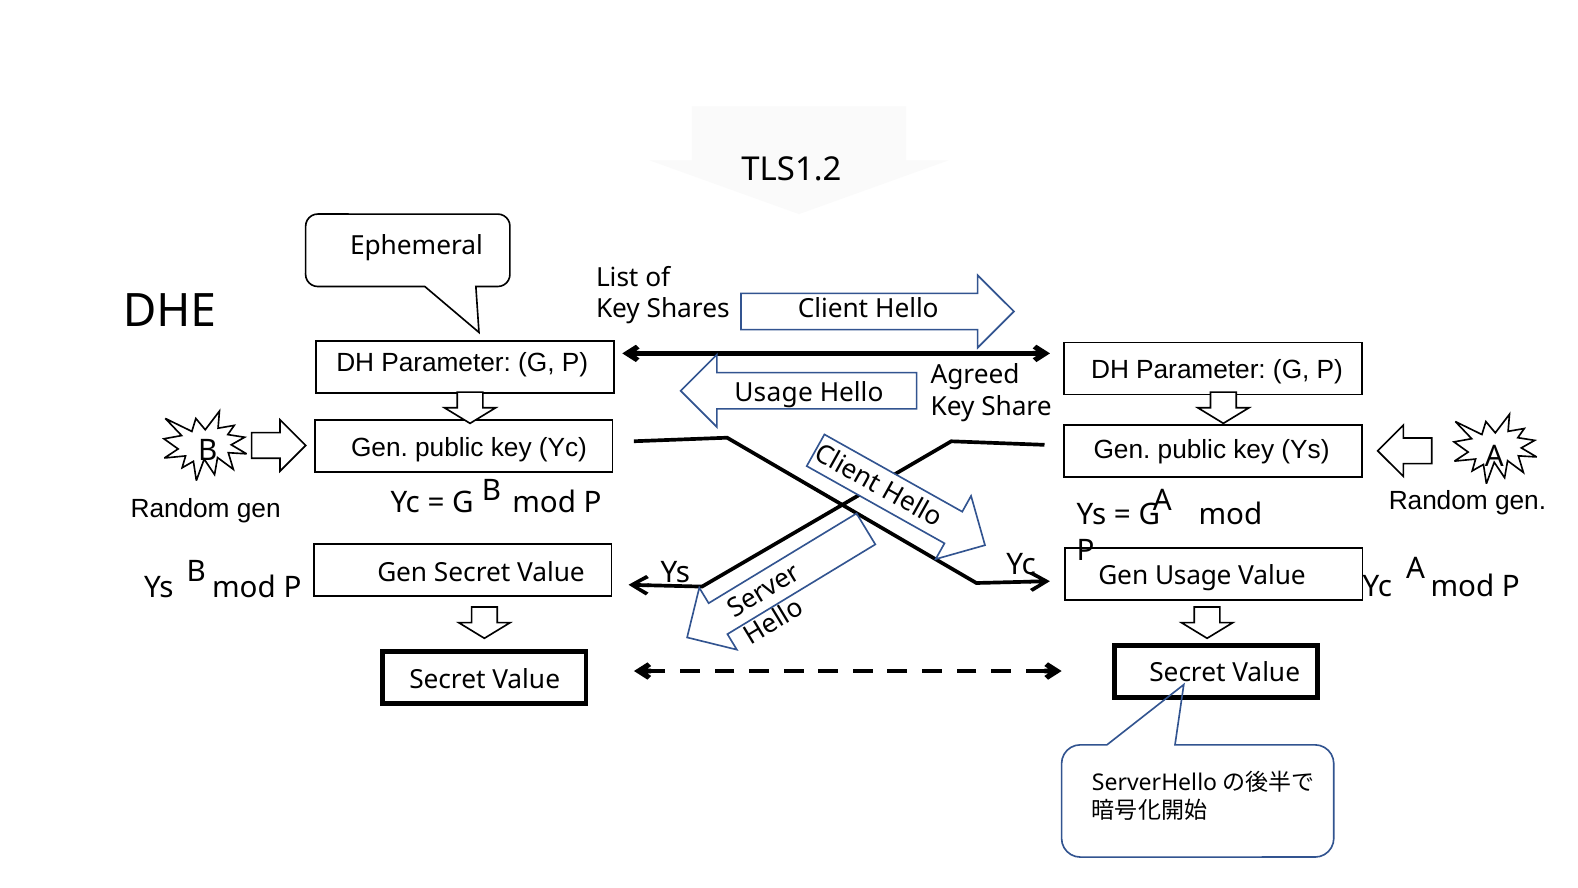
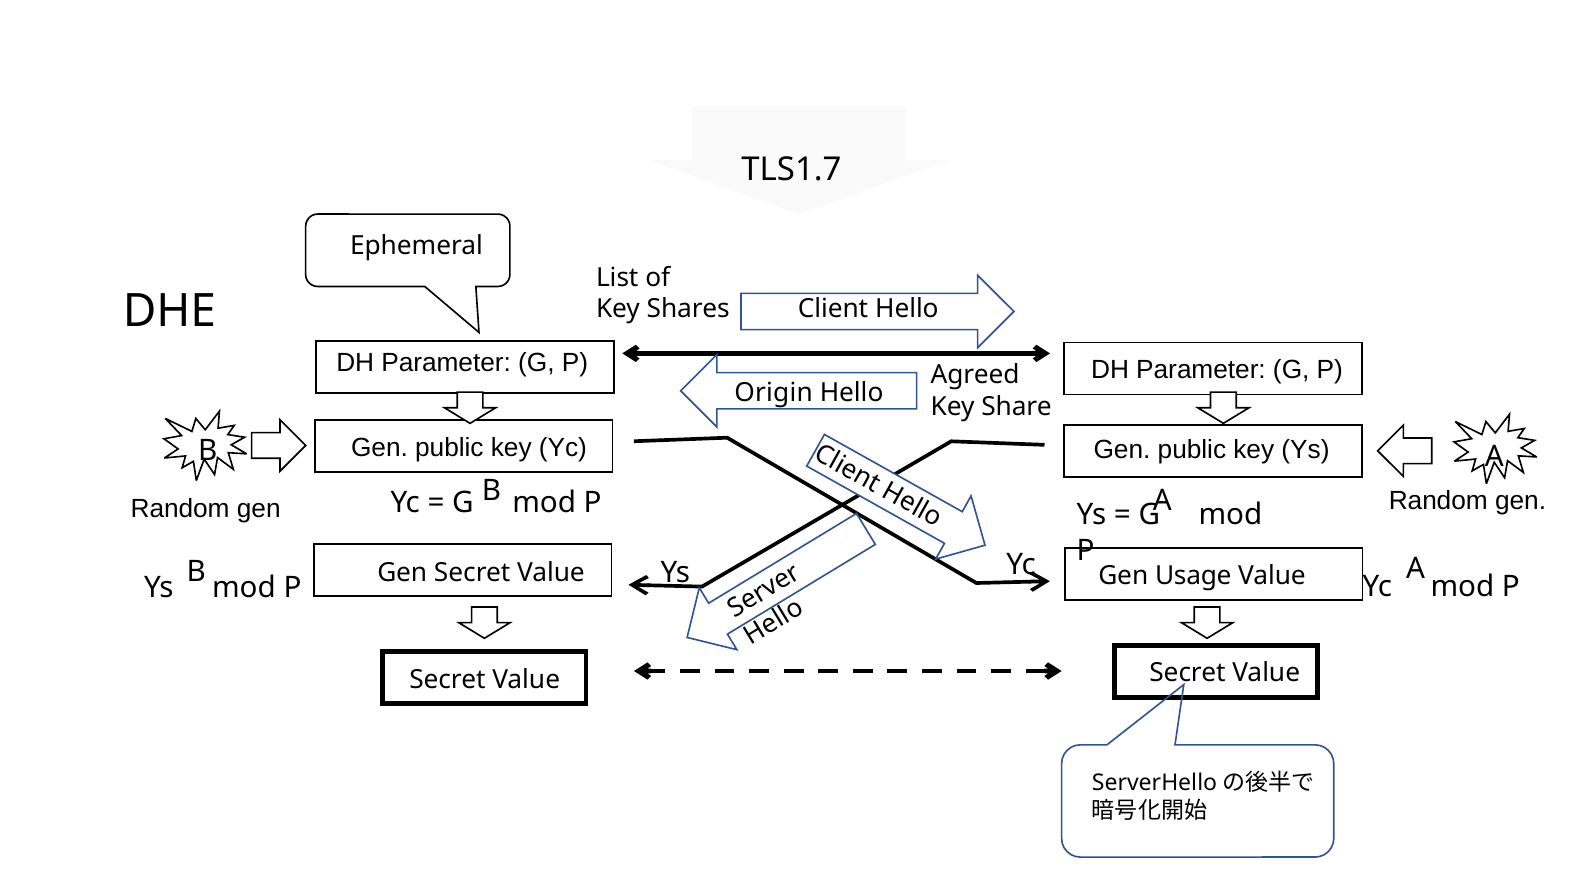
TLS1.2: TLS1.2 -> TLS1.7 (791, 170)
Usage: Usage -> Origin (774, 392)
